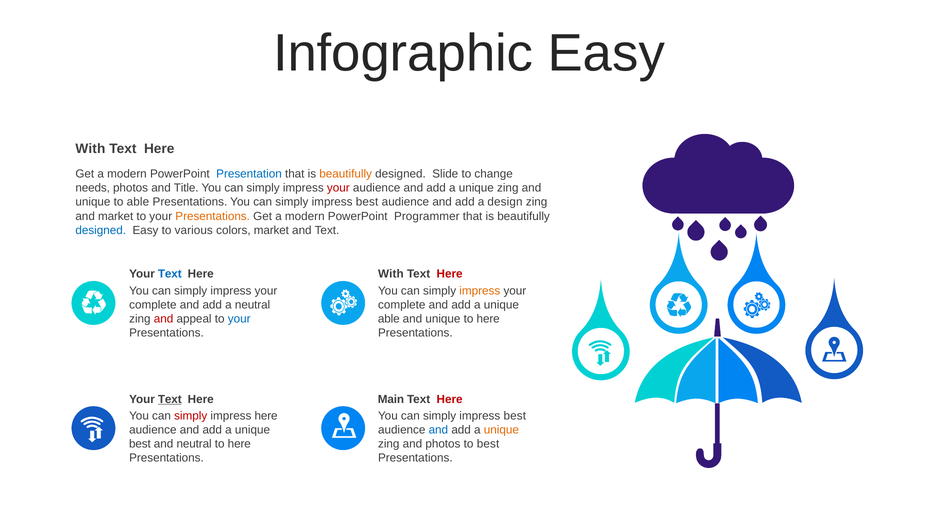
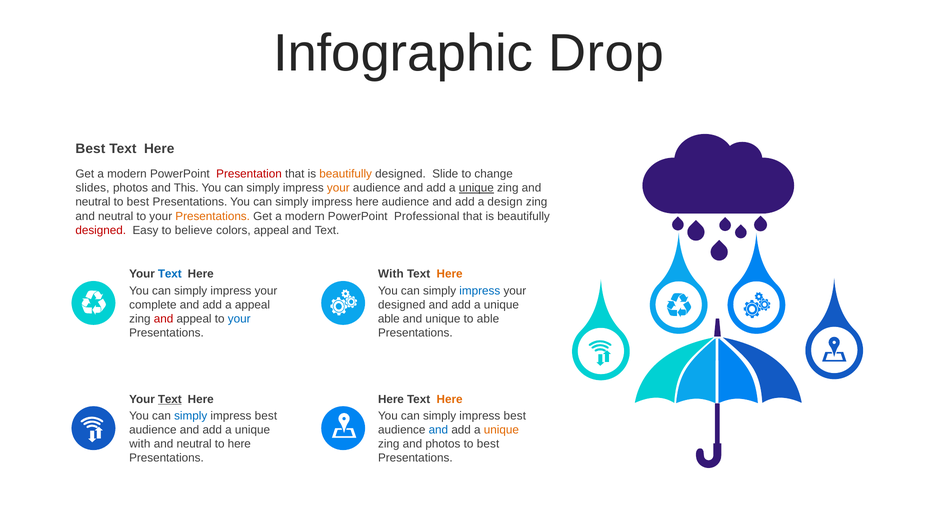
Infographic Easy: Easy -> Drop (606, 54)
With: With -> Best (90, 149)
Presentation colour: blue -> red (249, 174)
needs: needs -> slides (93, 188)
Title: Title -> This (186, 188)
your colour: red -> orange (338, 188)
unique underline: none -> present (476, 188)
unique: unique -> neutral (93, 202)
able: able -> best (138, 202)
best: best -> here (367, 202)
market: market -> neutral (116, 216)
Programmer: Programmer -> Professional (427, 216)
designed colour: blue -> red (101, 230)
various: various -> believe (194, 230)
colors market: market -> appeal (271, 230)
Here colour: red -> orange (450, 274)
impress colour: orange -> blue (480, 290)
a neutral: neutral -> appeal (253, 304)
complete: complete -> designed (402, 304)
here: here -> able (488, 318)
Main: Main -> Here (391, 399)
Here colour: red -> orange (450, 399)
simply colour: red -> blue (191, 415)
here: here -> best (266, 415)
best: best -> with (140, 444)
